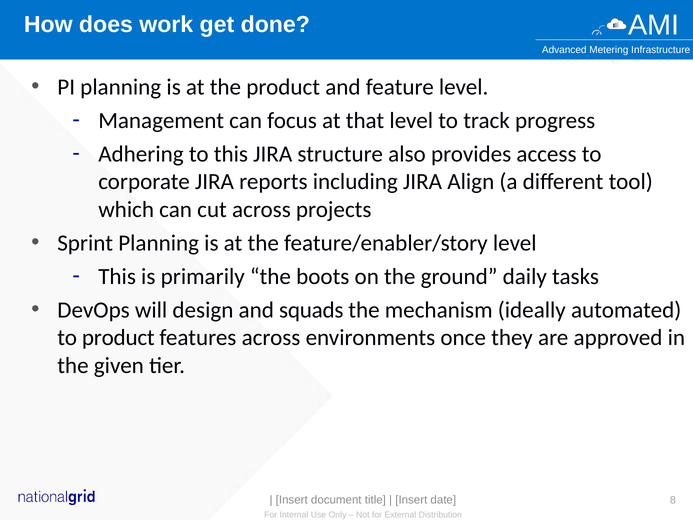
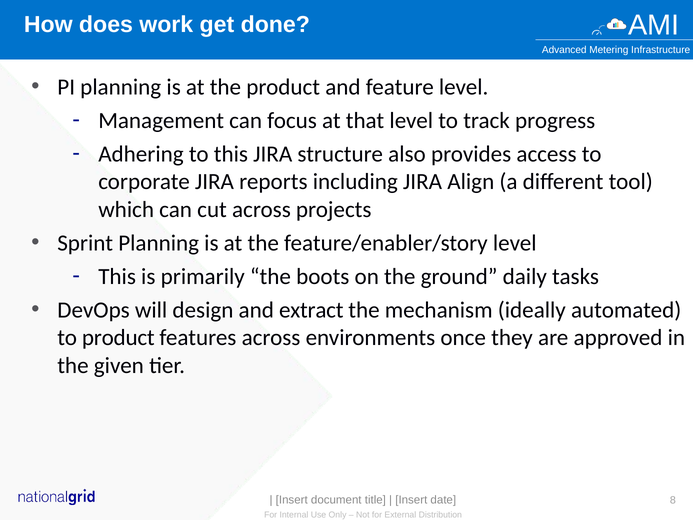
squads: squads -> extract (311, 310)
